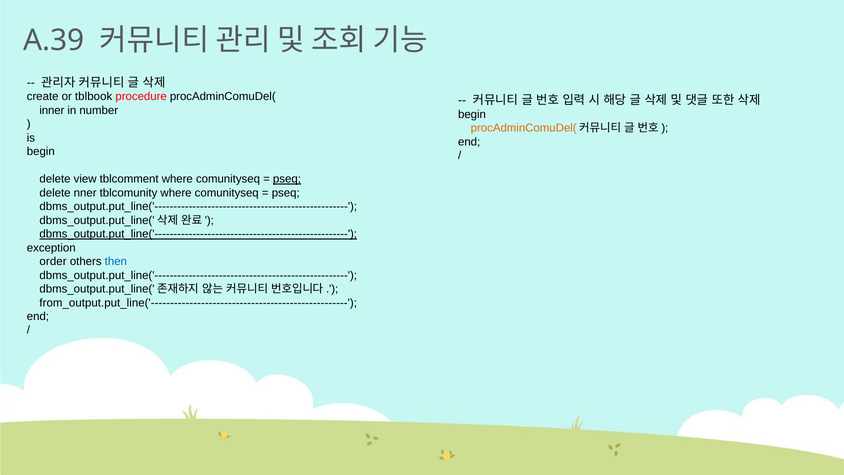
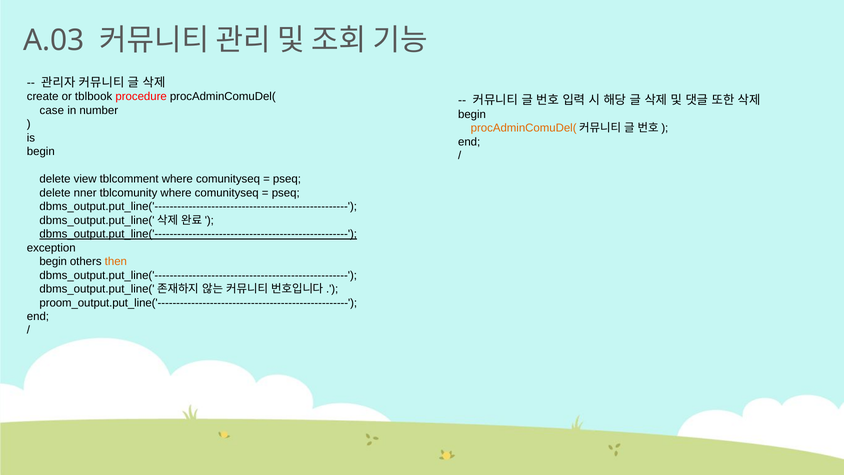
A.39: A.39 -> A.03 (54, 41)
inner: inner -> case (52, 110)
pseq underline: present -> none (287, 179)
order: order -> begin (53, 261)
then colour: blue -> orange (116, 261)
from_output.put_line('---------------------------------------------------: from_output.put_line('--------------------------------------------------- -> proom_output.put_line('--------------------------------------------------- (198, 303)
